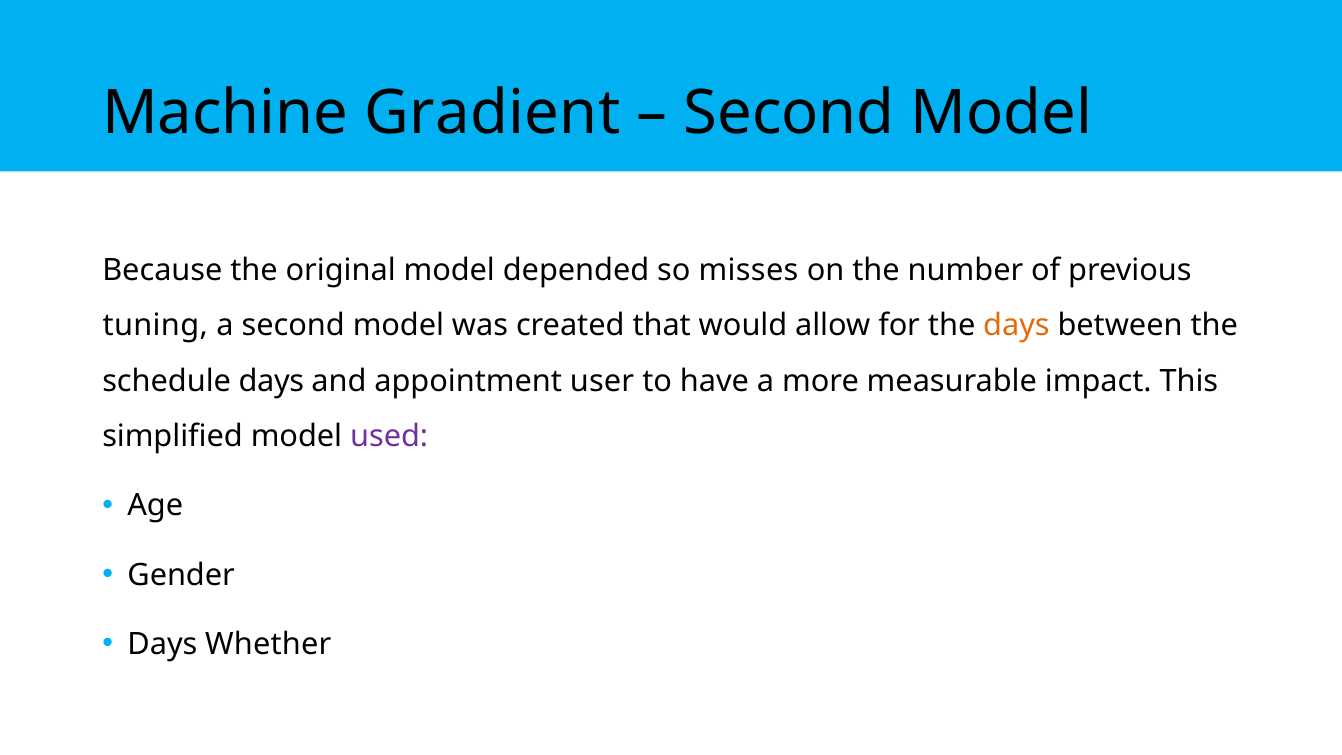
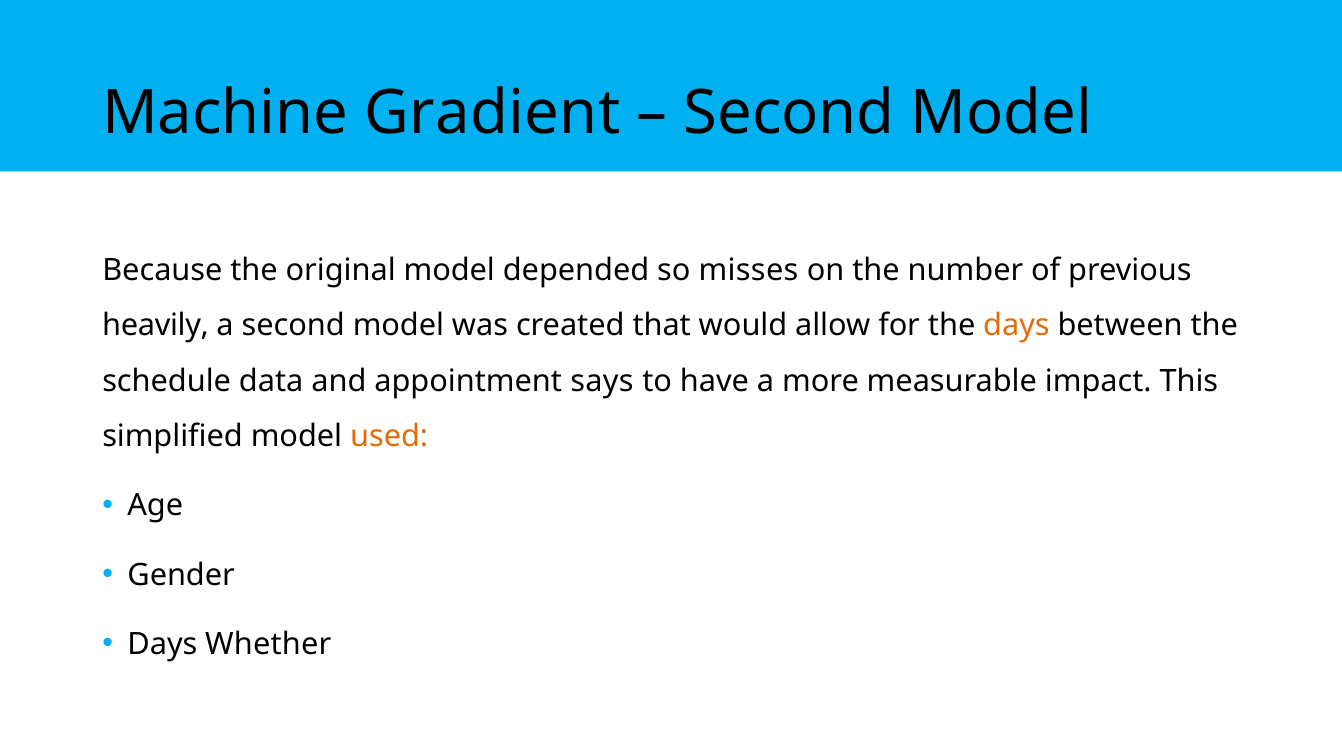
tuning: tuning -> heavily (156, 326)
schedule days: days -> data (271, 381)
user: user -> says (602, 381)
used colour: purple -> orange (389, 436)
